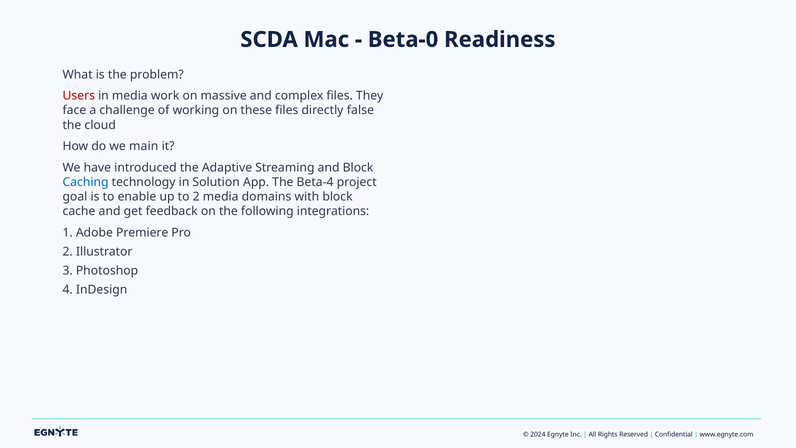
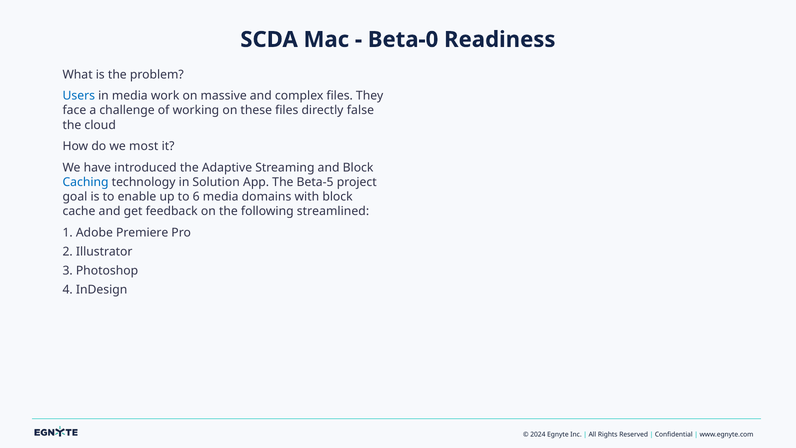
Users colour: red -> blue (79, 96)
main: main -> most (144, 146)
Beta-4: Beta-4 -> Beta-5 (315, 182)
to 2: 2 -> 6 (196, 197)
integrations: integrations -> streamlined (333, 211)
